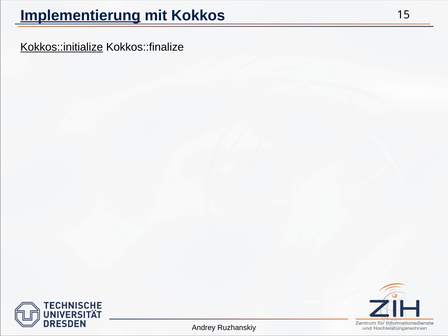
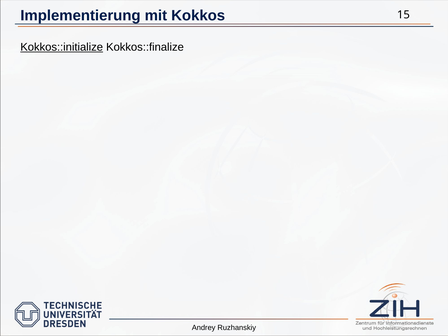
Implementierung underline: present -> none (80, 15)
